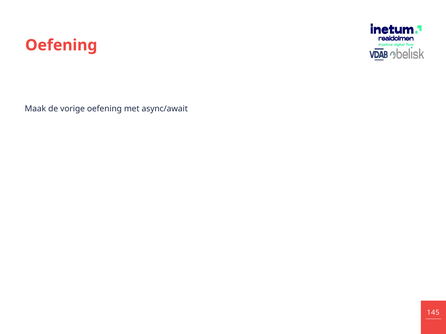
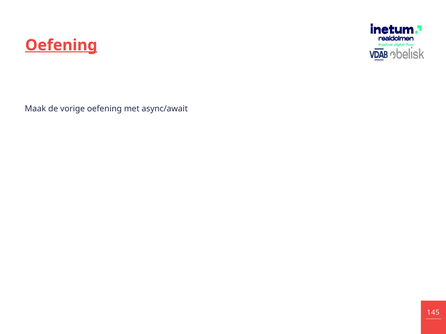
Oefening underline: none -> present (61, 45)
